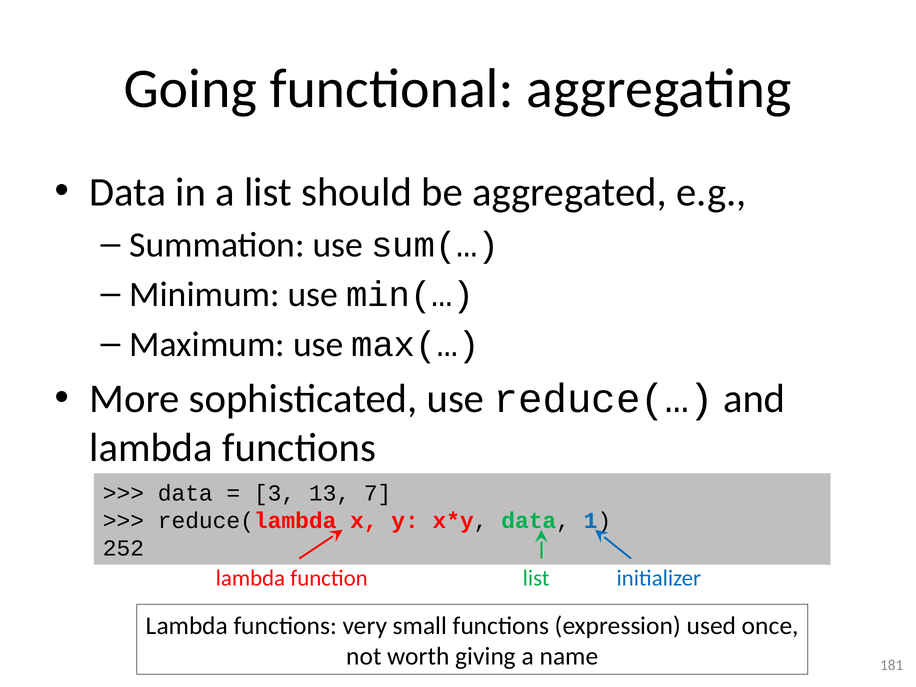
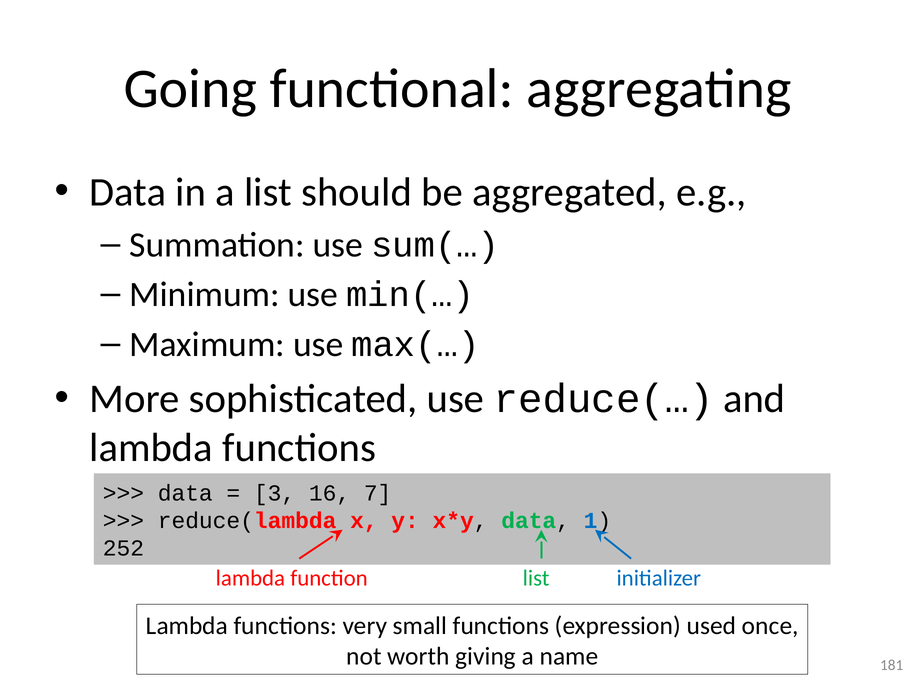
13: 13 -> 16 (330, 493)
